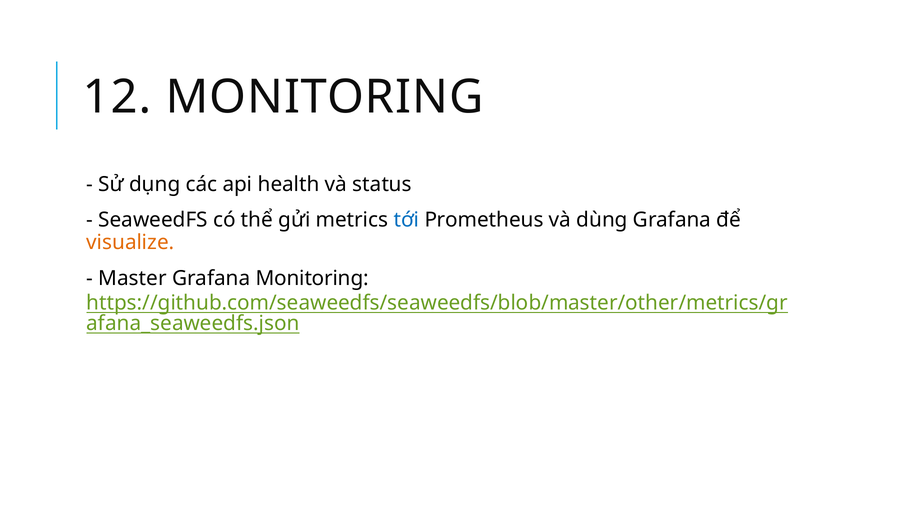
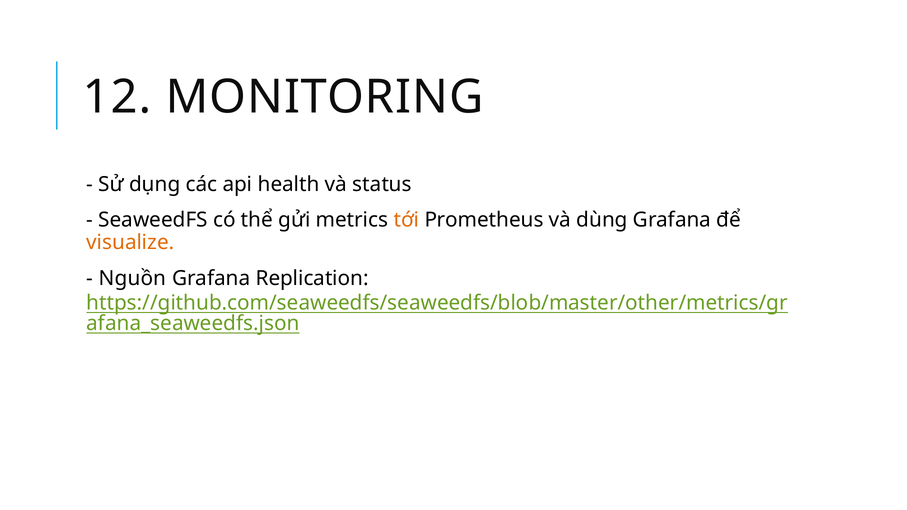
tới colour: blue -> orange (406, 220)
Master: Master -> Nguồn (133, 278)
Grafana Monitoring: Monitoring -> Replication (312, 278)
